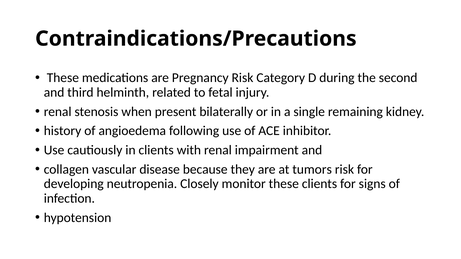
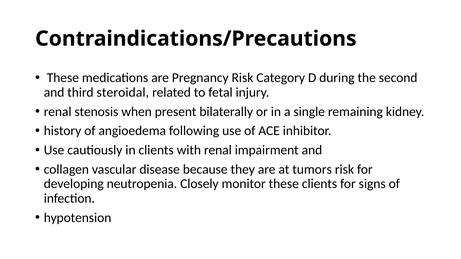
helminth: helminth -> steroidal (123, 92)
